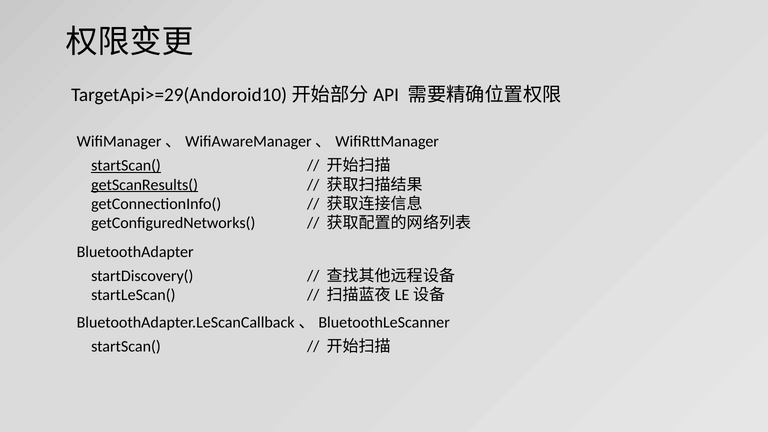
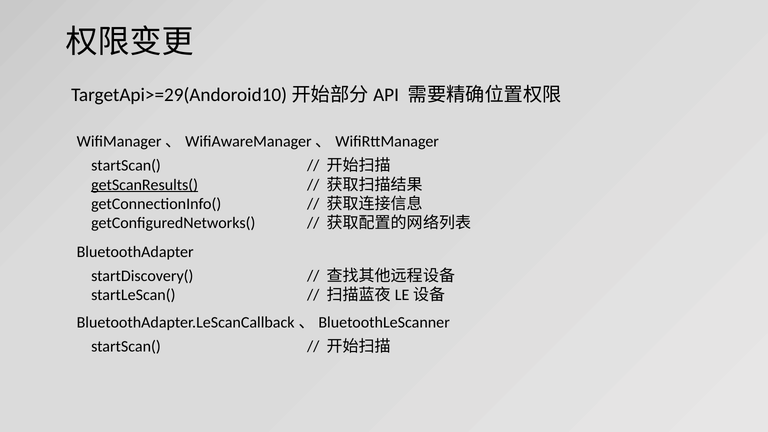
startScan( underline: present -> none (126, 166)
